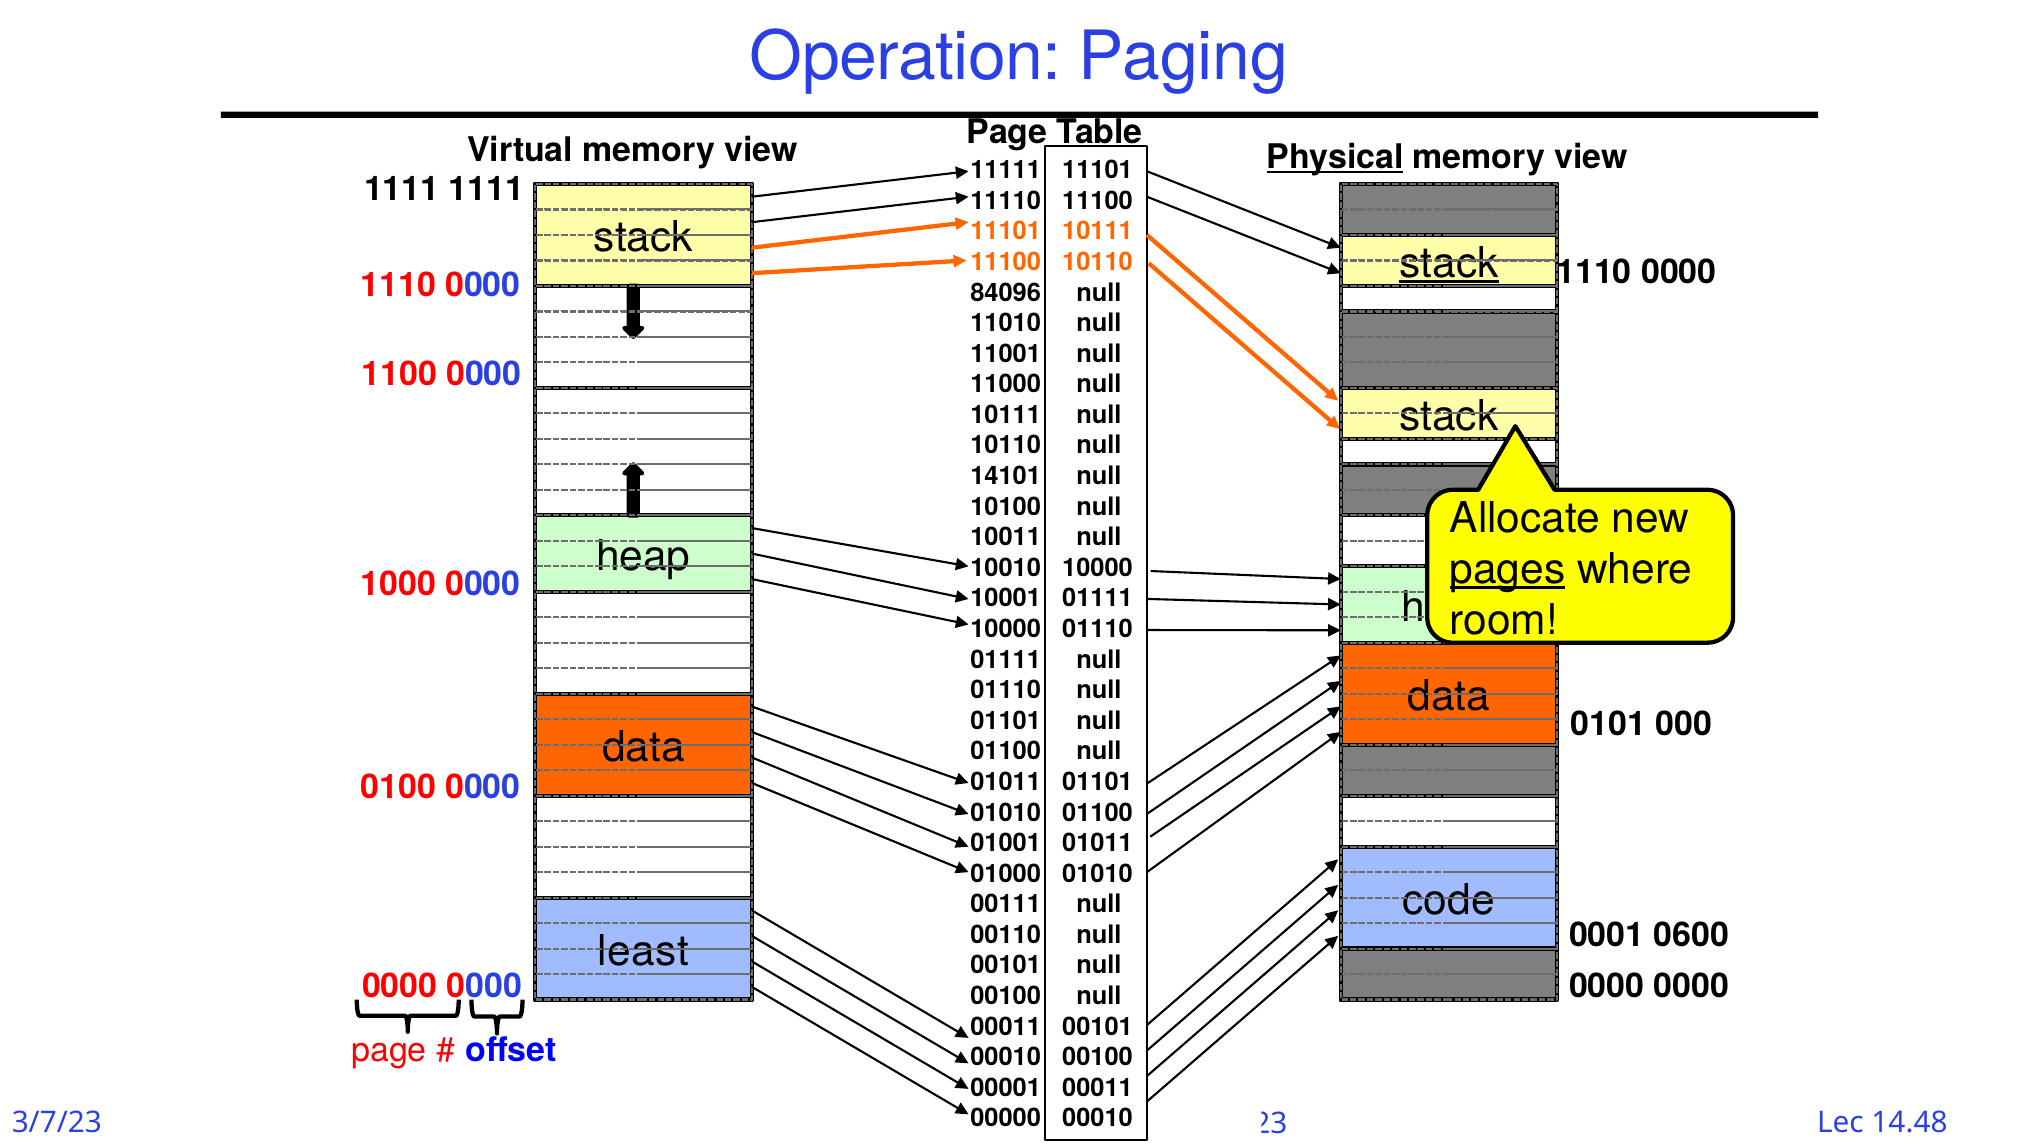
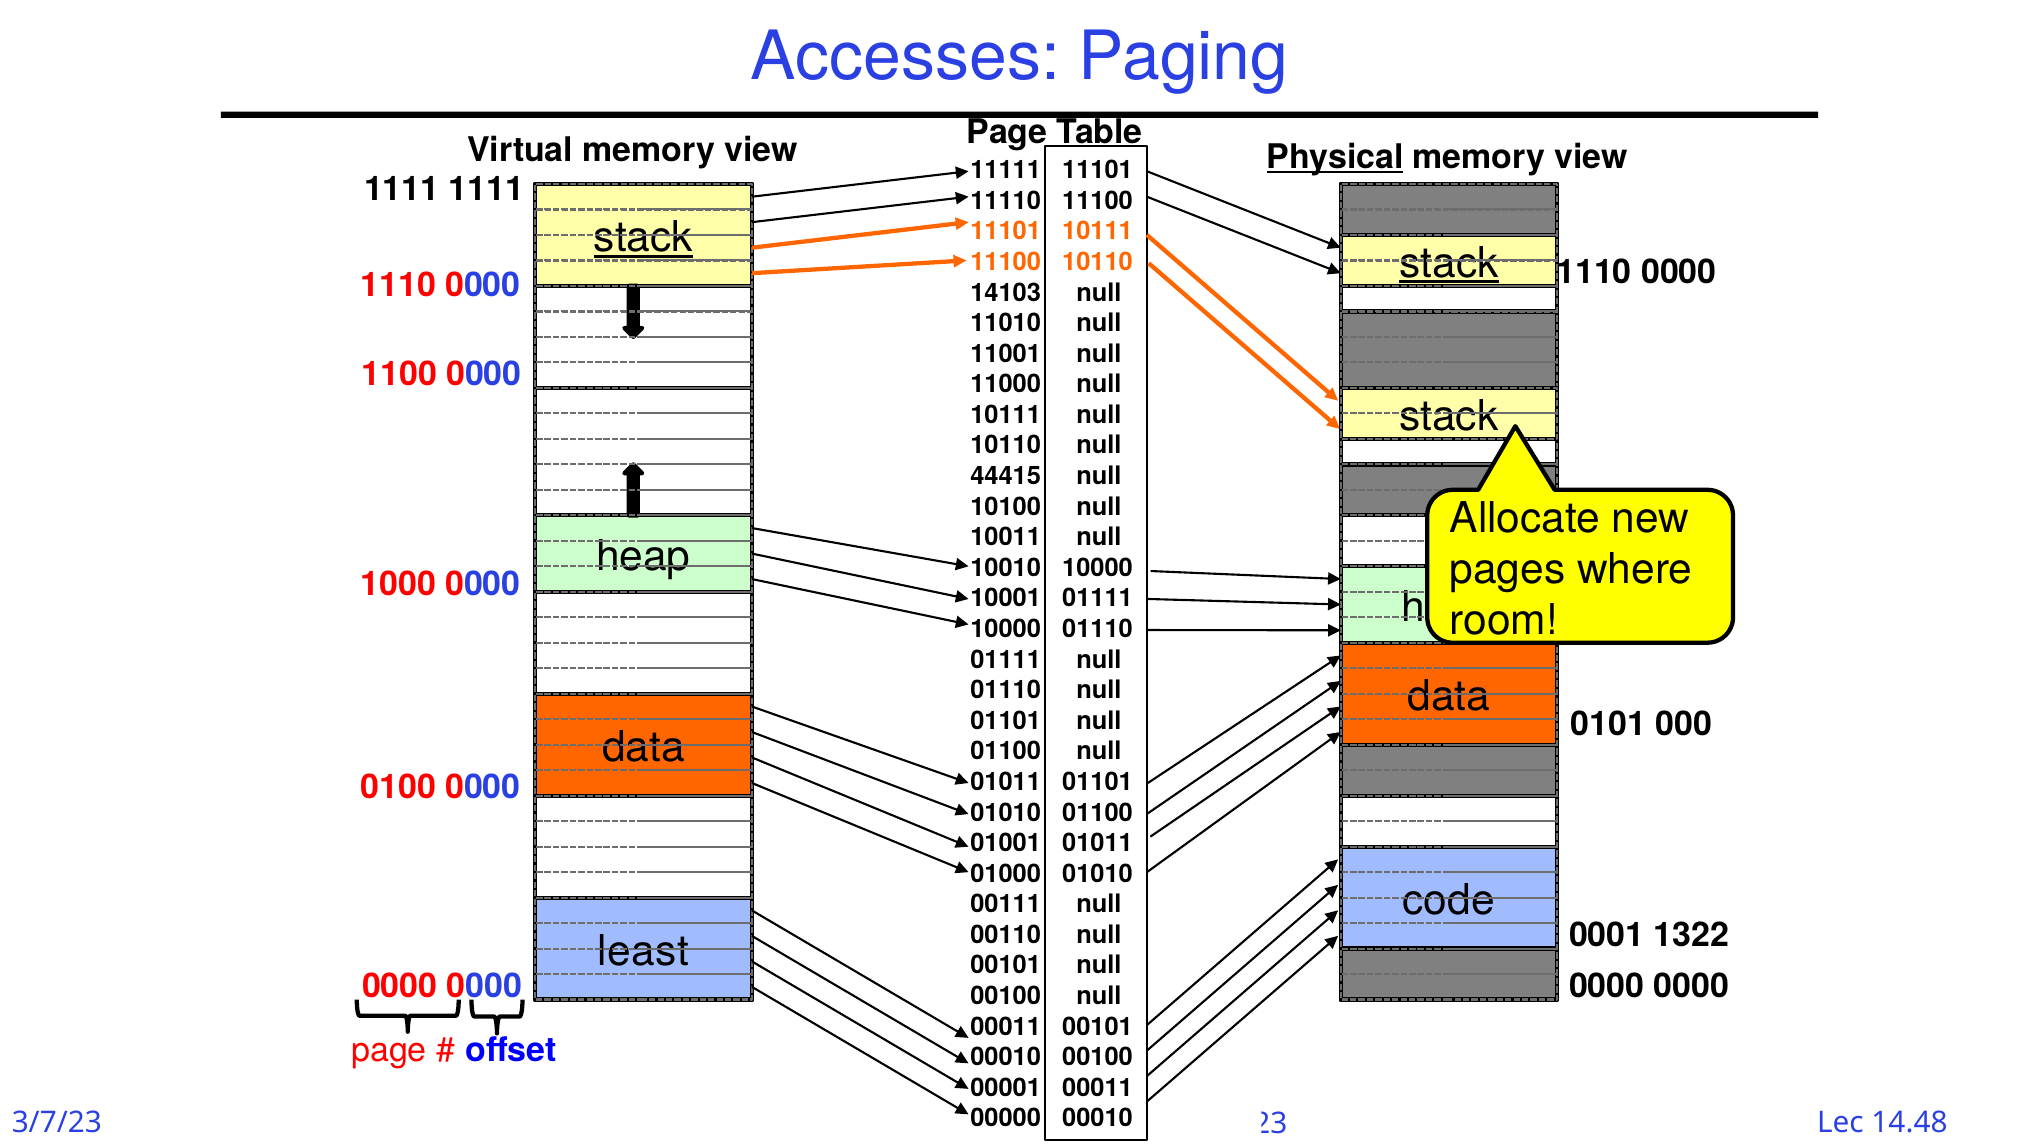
Operation: Operation -> Accesses (905, 57)
stack underline: none -> present (643, 238)
84096: 84096 -> 14103 (1006, 293)
14101: 14101 -> 44415 (1006, 476)
pages underline: present -> none (1508, 569)
0600: 0600 -> 1322 (1691, 935)
